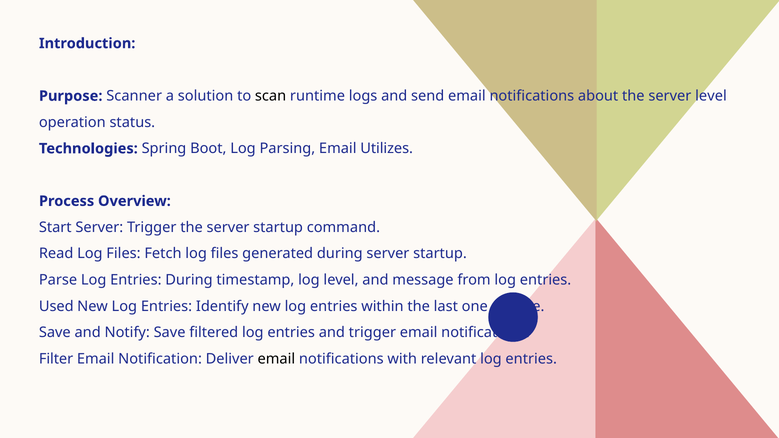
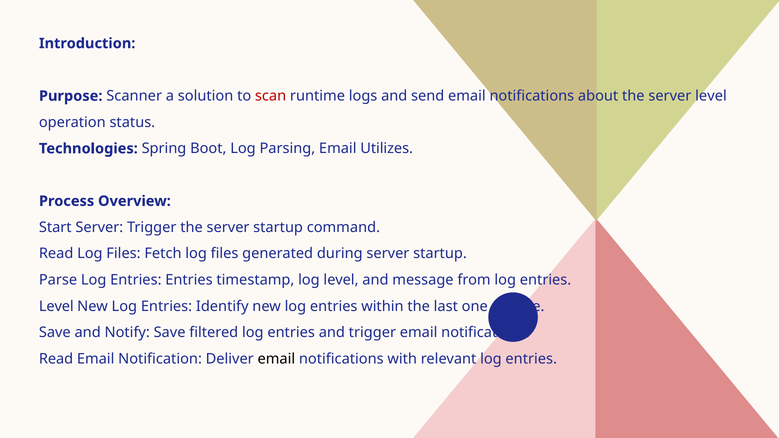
scan colour: black -> red (271, 96)
Entries During: During -> Entries (189, 280)
Used: Used -> Level (56, 306)
Filter: Filter -> Read (56, 359)
